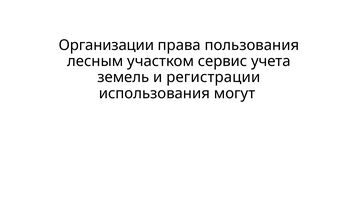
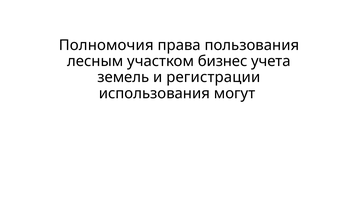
Организации: Организации -> Полномочия (106, 45)
сервис: сервис -> бизнес (223, 61)
